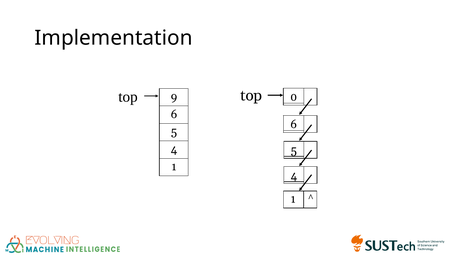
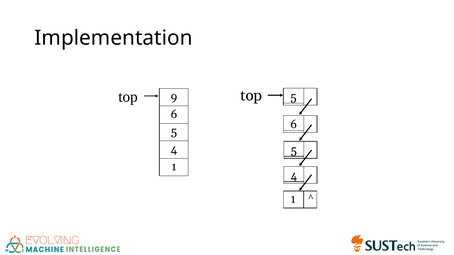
top 0: 0 -> 5 (294, 97)
